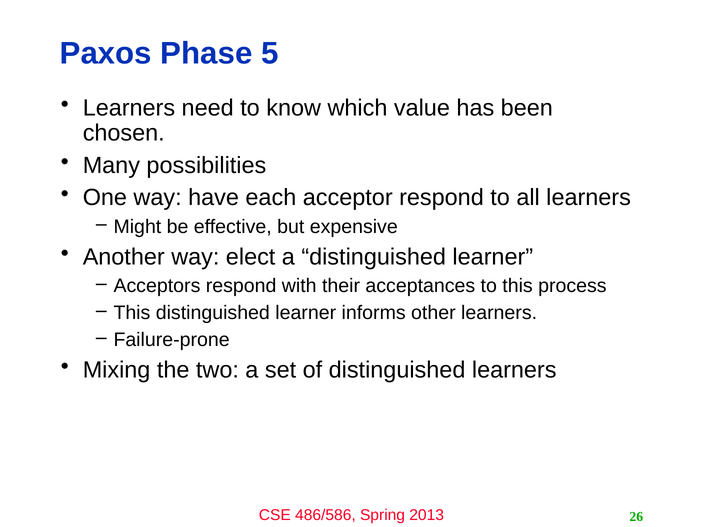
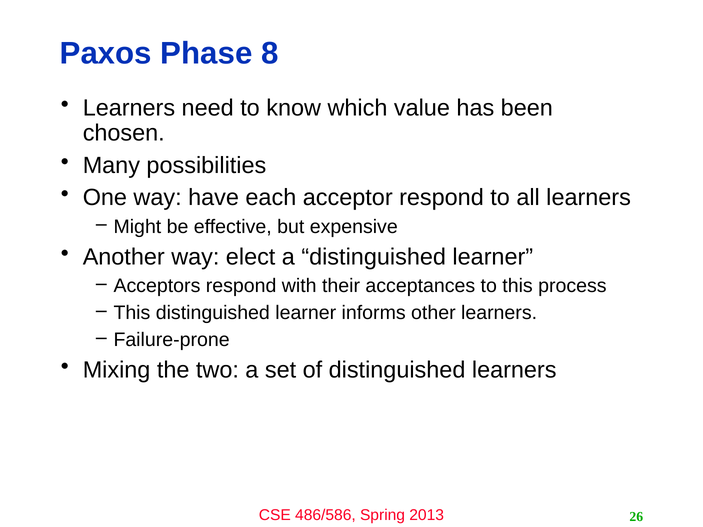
5: 5 -> 8 (270, 53)
